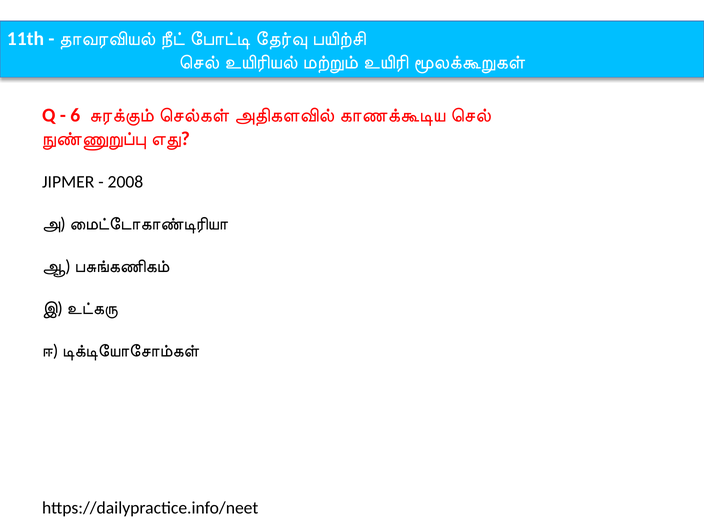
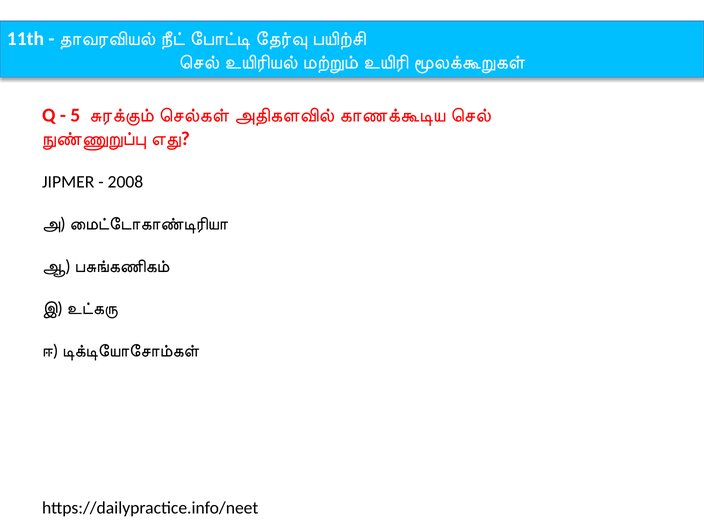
6: 6 -> 5 (75, 115)
